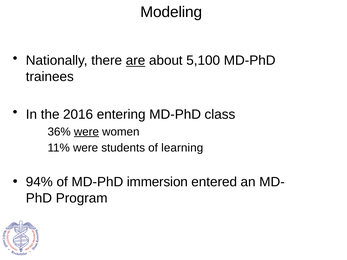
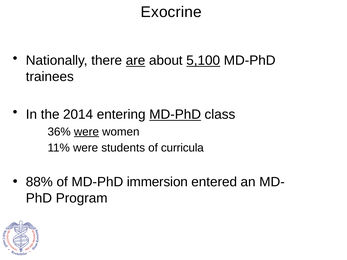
Modeling: Modeling -> Exocrine (171, 12)
5,100 underline: none -> present (203, 61)
2016: 2016 -> 2014 (78, 115)
MD-PhD underline: none -> present (175, 115)
learning: learning -> curricula (182, 148)
94%: 94% -> 88% (39, 182)
